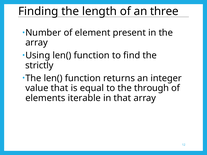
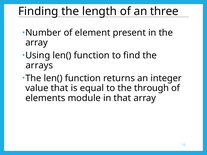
strictly: strictly -> arrays (39, 65)
iterable: iterable -> module (84, 98)
